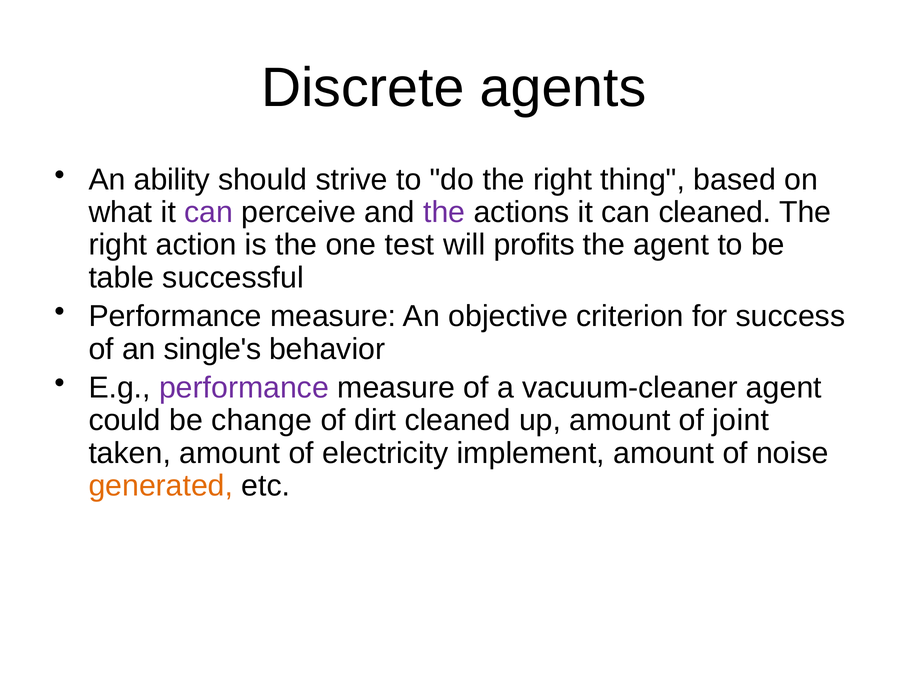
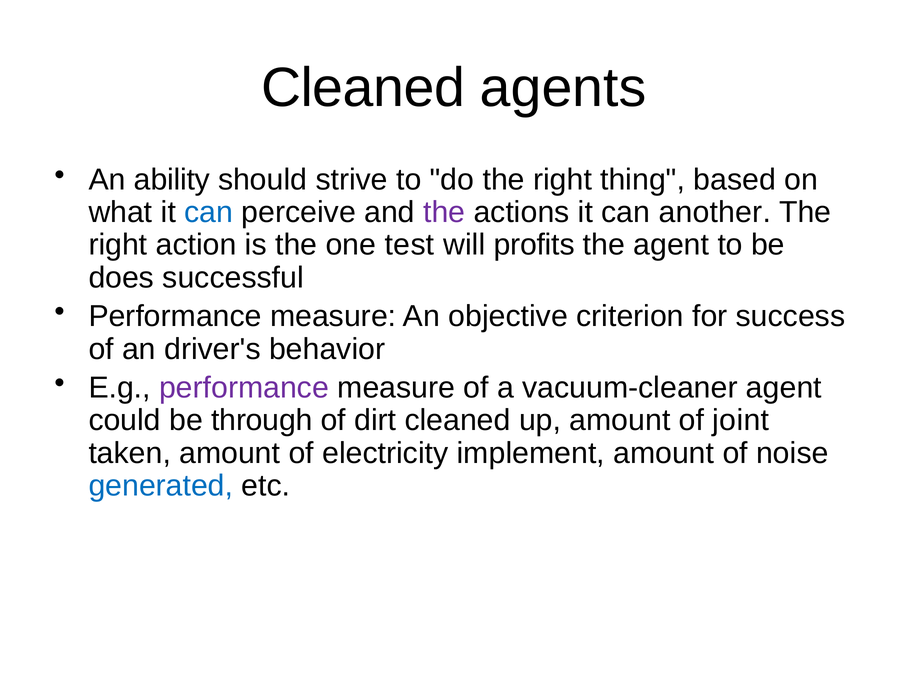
Discrete: Discrete -> Cleaned (363, 88)
can colour: purple -> blue (209, 212)
can cleaned: cleaned -> another (715, 212)
table: table -> does (121, 278)
single's: single's -> driver's (213, 349)
change: change -> through (262, 420)
generated colour: orange -> blue (161, 486)
